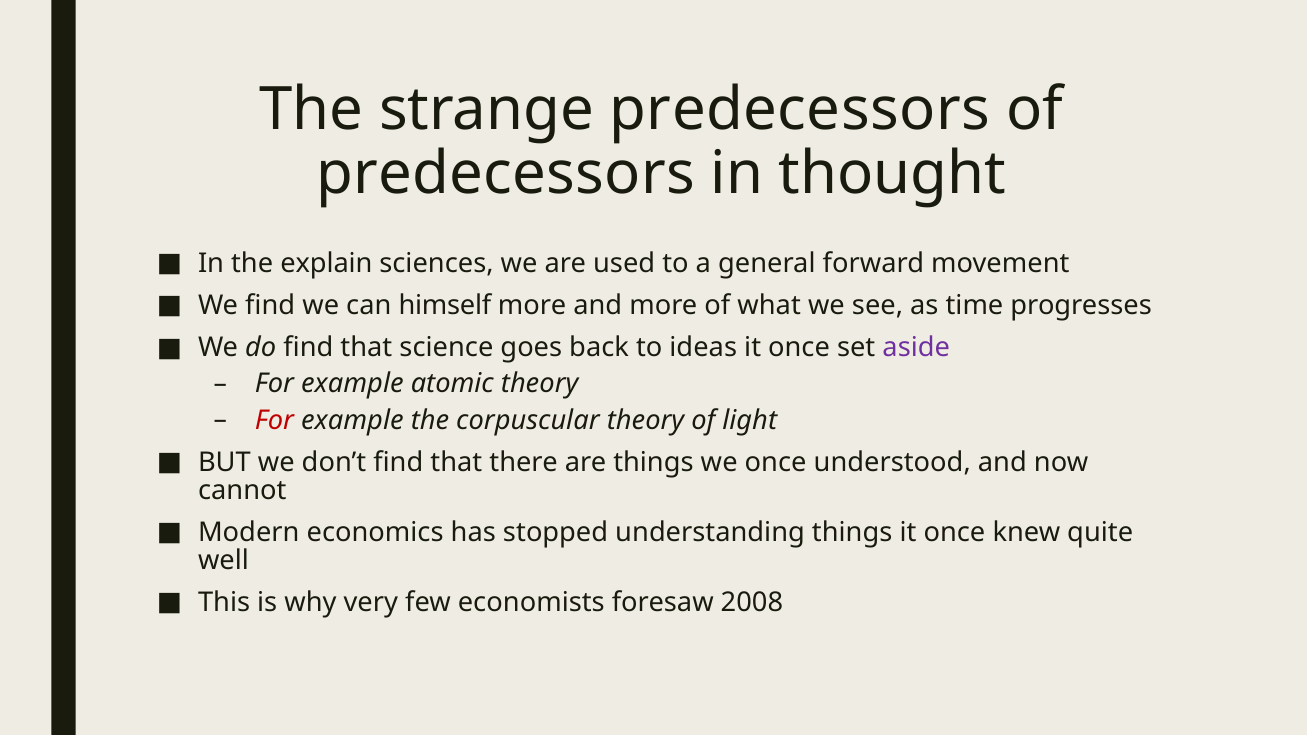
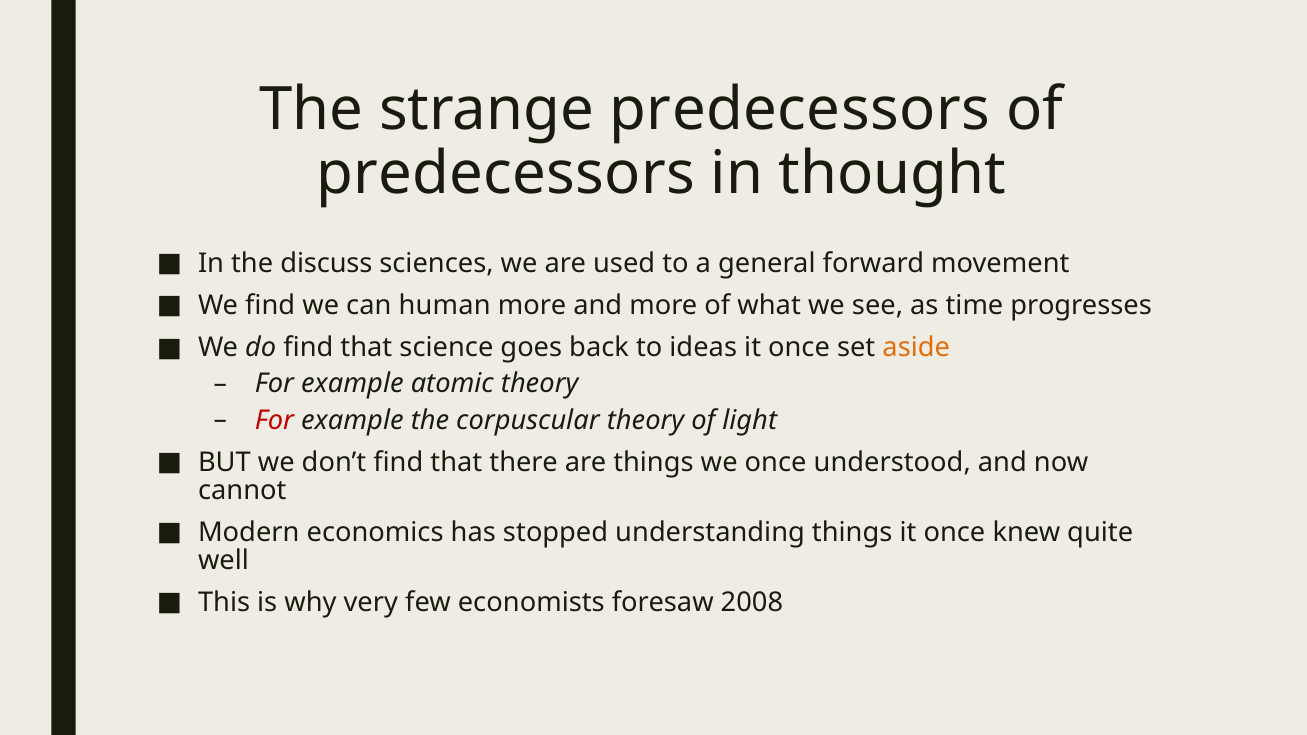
explain: explain -> discuss (326, 263)
himself: himself -> human (445, 305)
aside colour: purple -> orange (916, 348)
